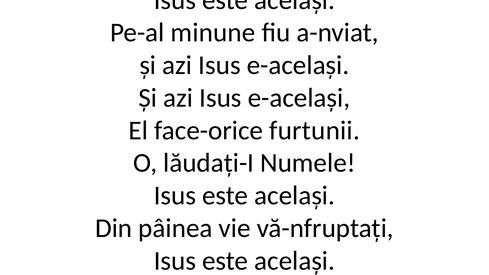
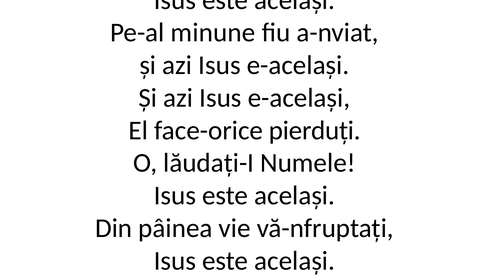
face-orice furtunii: furtunii -> pierduți (315, 130)
